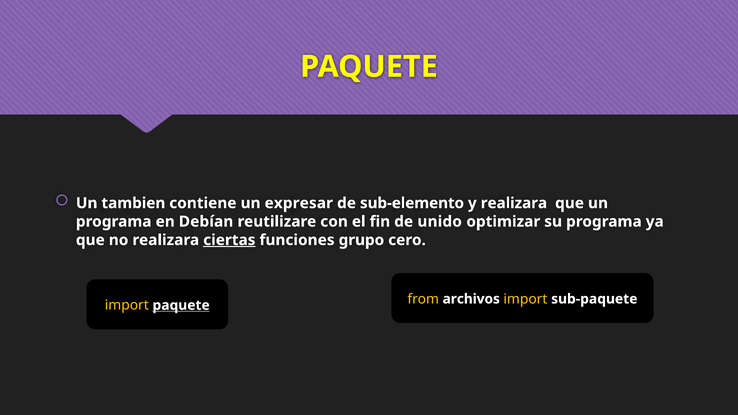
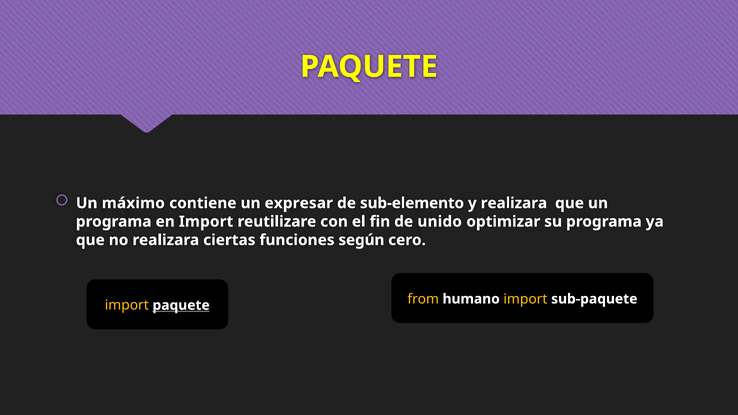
tambien: tambien -> máximo (133, 203)
en Debían: Debían -> Import (206, 222)
ciertas underline: present -> none (229, 240)
grupo: grupo -> según (361, 240)
archivos: archivos -> humano (471, 299)
